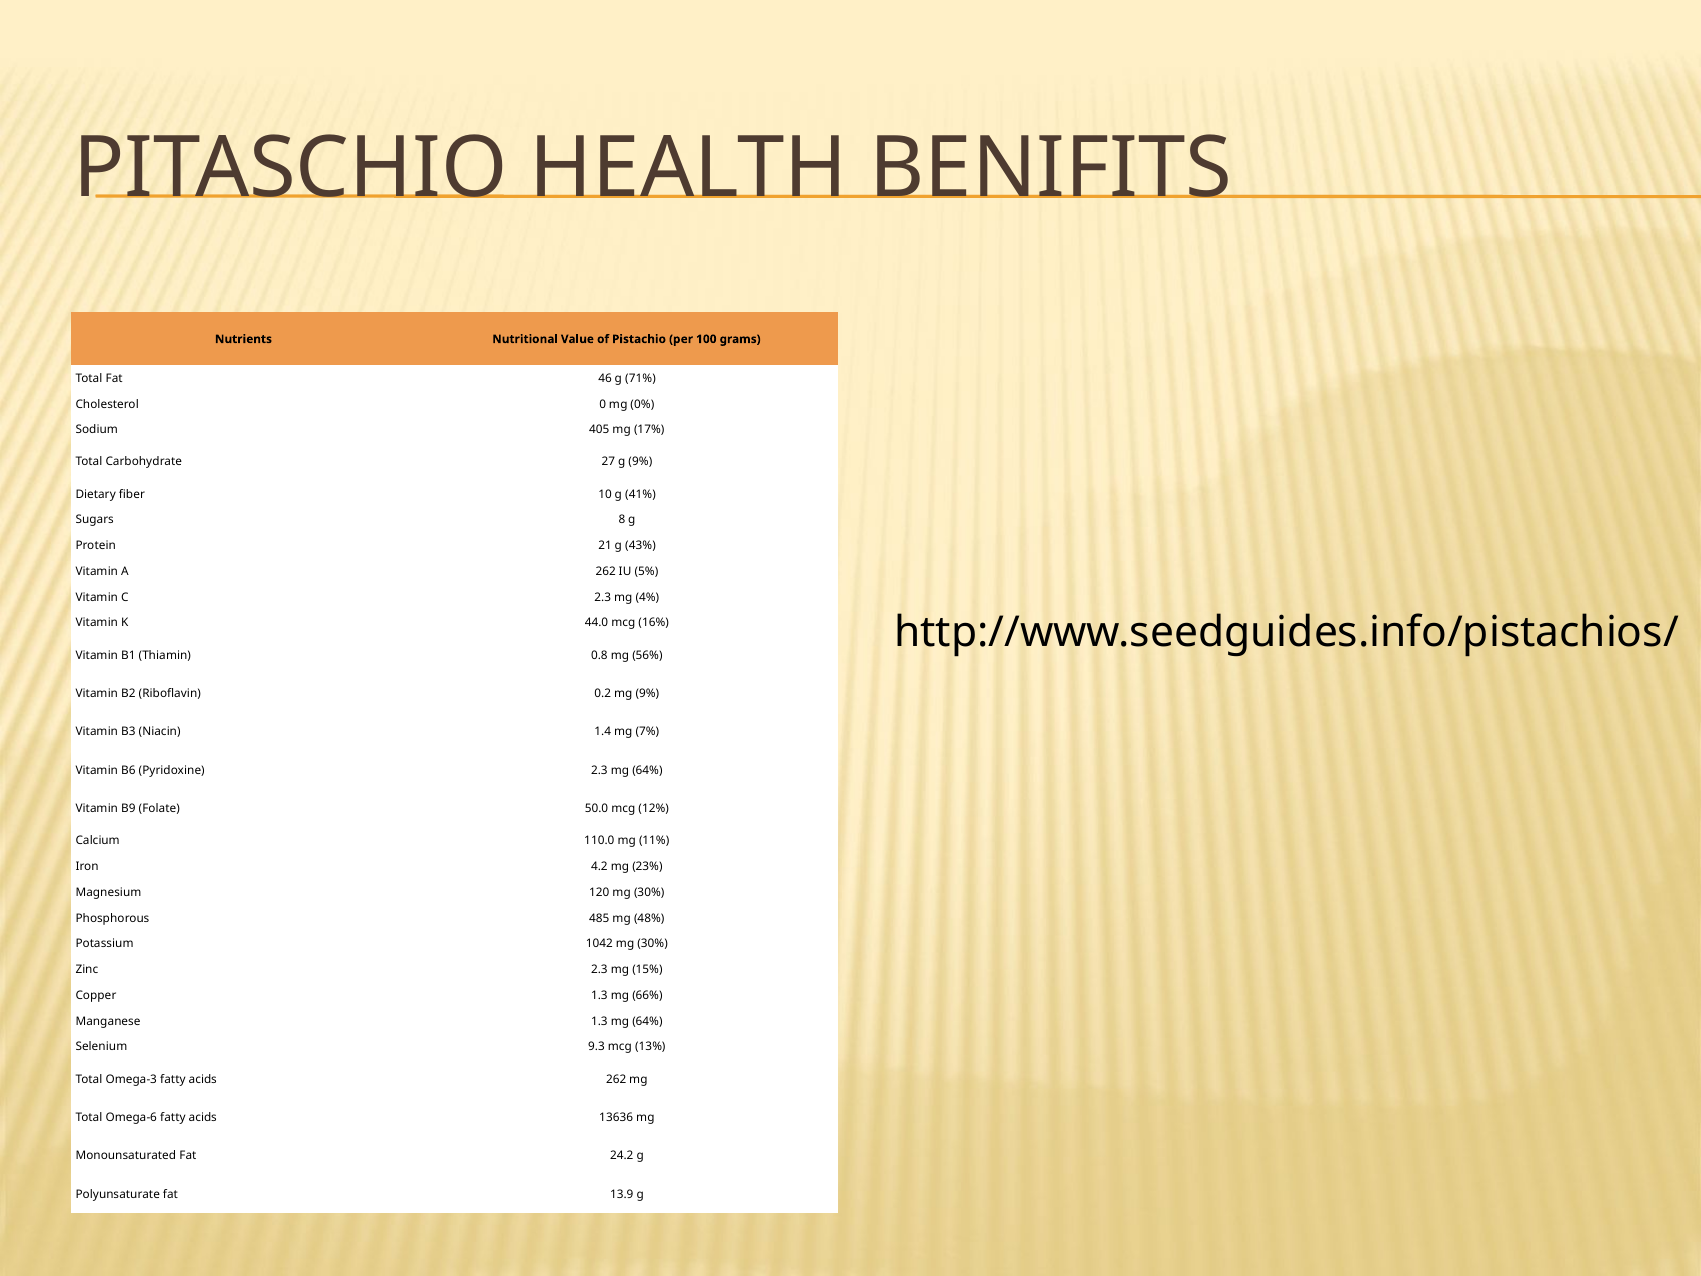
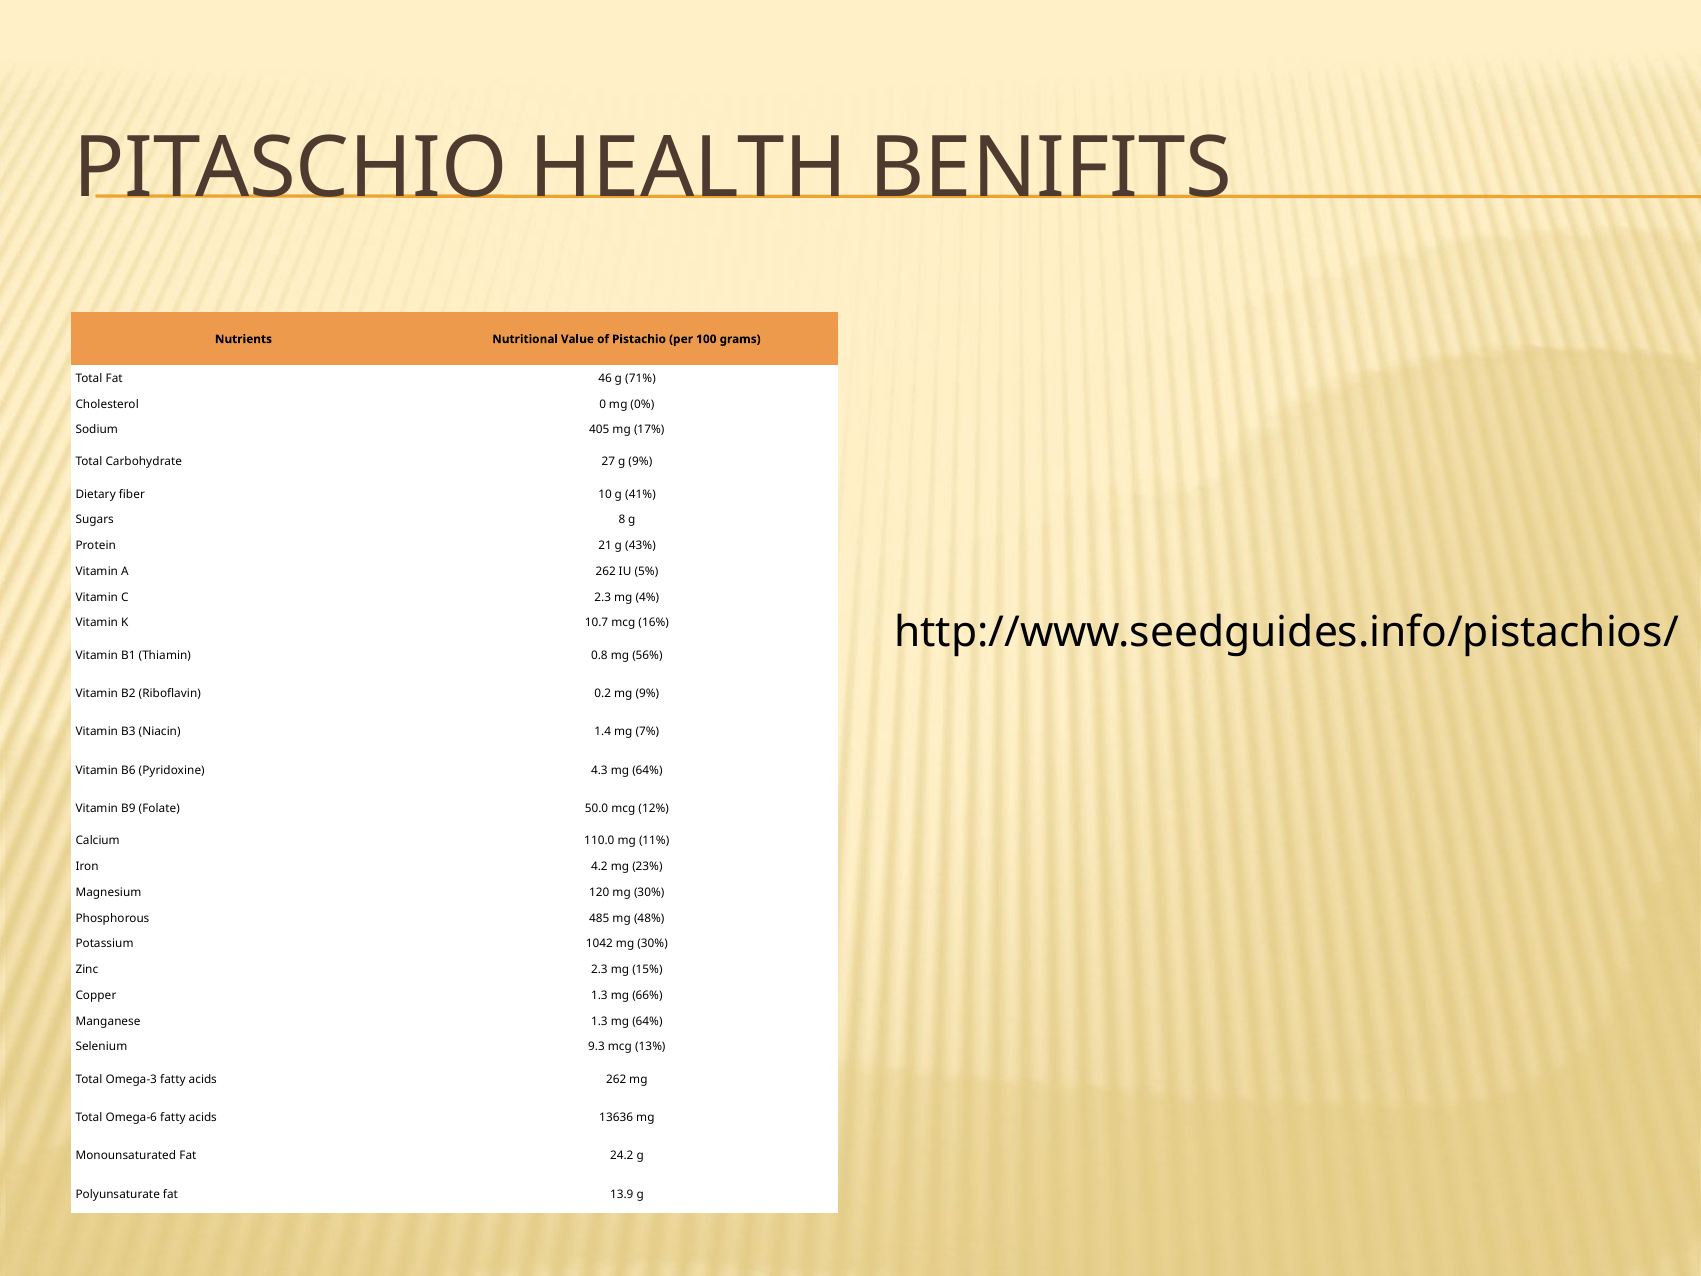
44.0: 44.0 -> 10.7 (596, 623)
Pyridoxine 2.3: 2.3 -> 4.3 (599, 770)
